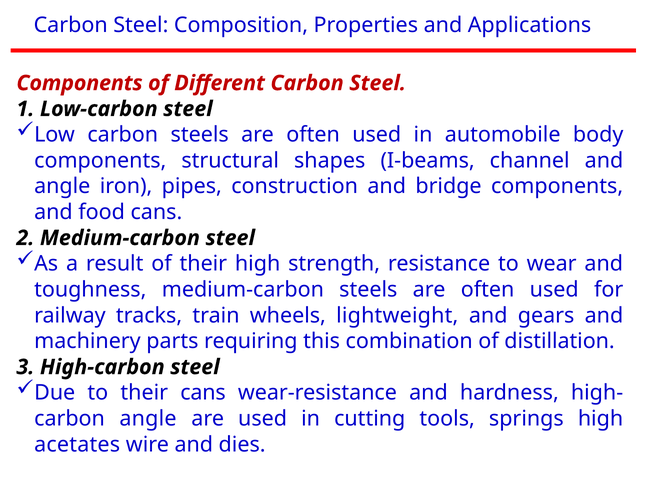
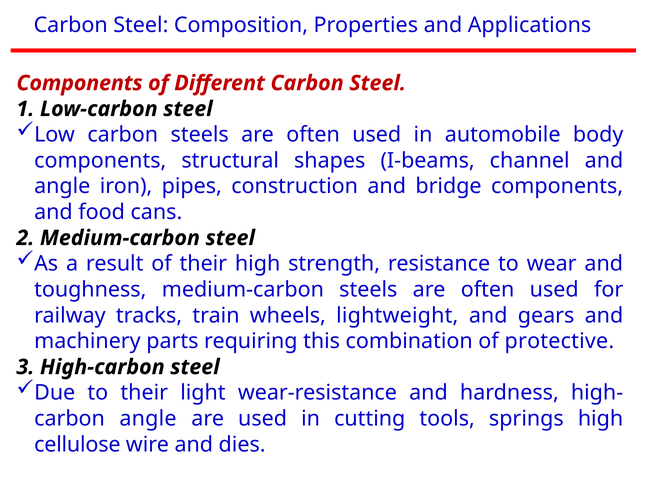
distillation: distillation -> protective (559, 341)
their cans: cans -> light (203, 393)
acetates: acetates -> cellulose (77, 444)
